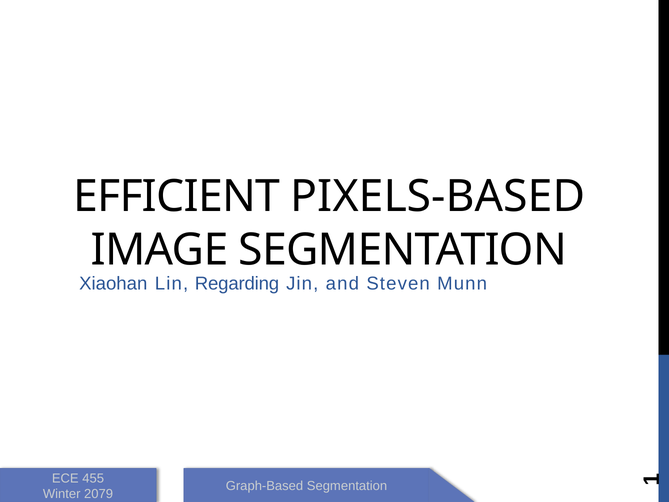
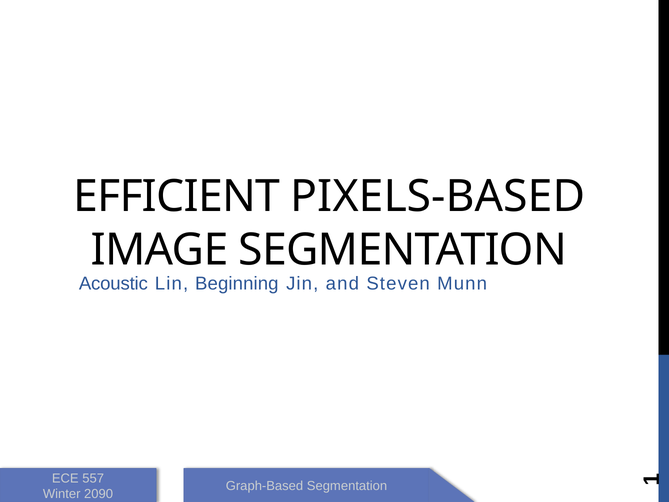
Xiaohan: Xiaohan -> Acoustic (113, 283)
Regarding: Regarding -> Beginning (237, 283)
455: 455 -> 557 (93, 478)
2079: 2079 -> 2090 (99, 494)
